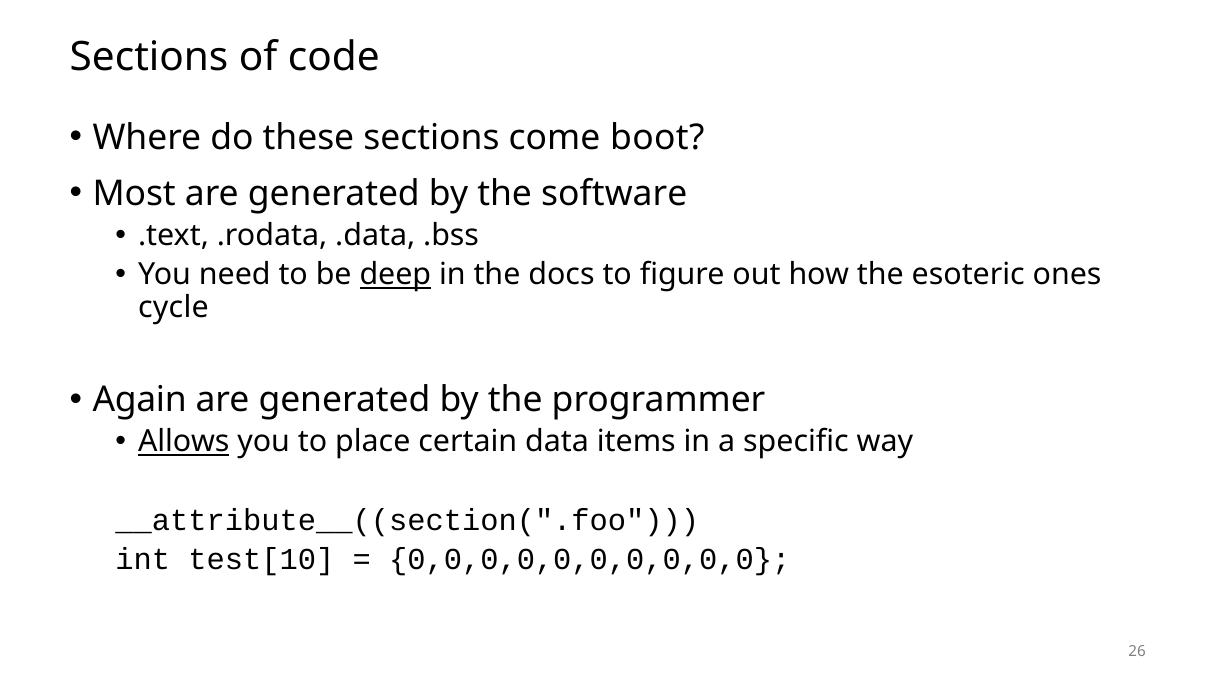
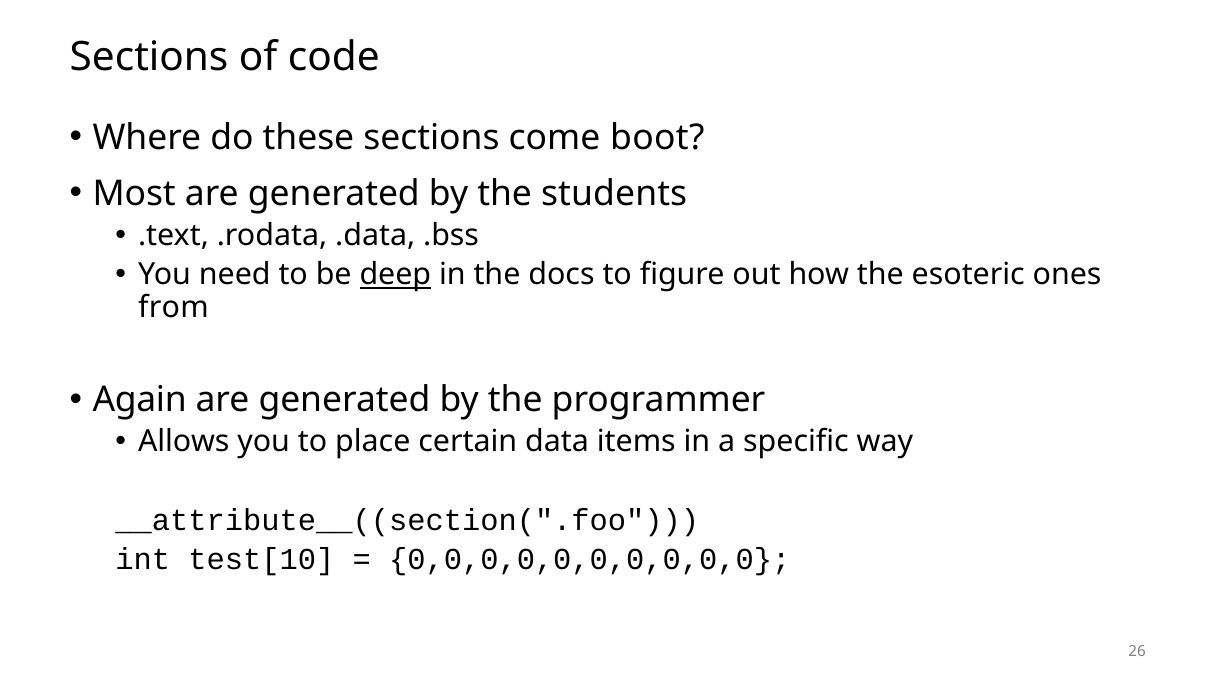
software: software -> students (614, 194)
cycle: cycle -> from (173, 307)
Allows underline: present -> none (184, 442)
